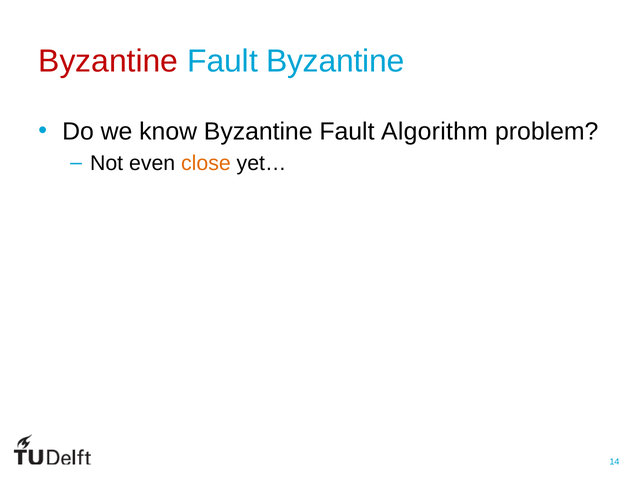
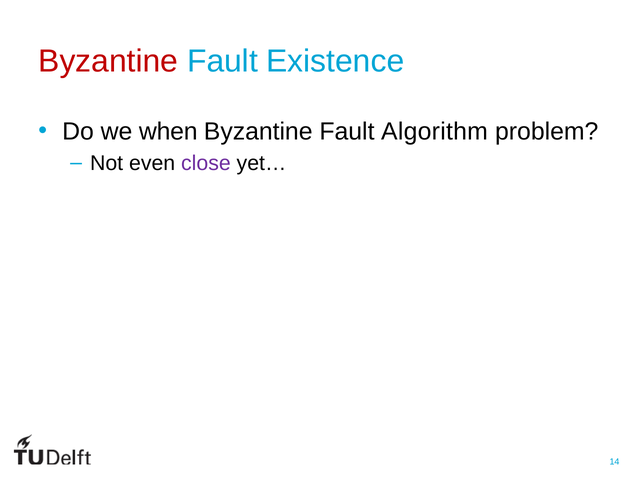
Fault Byzantine: Byzantine -> Existence (335, 61)
know: know -> when (168, 131)
close colour: orange -> purple (206, 163)
